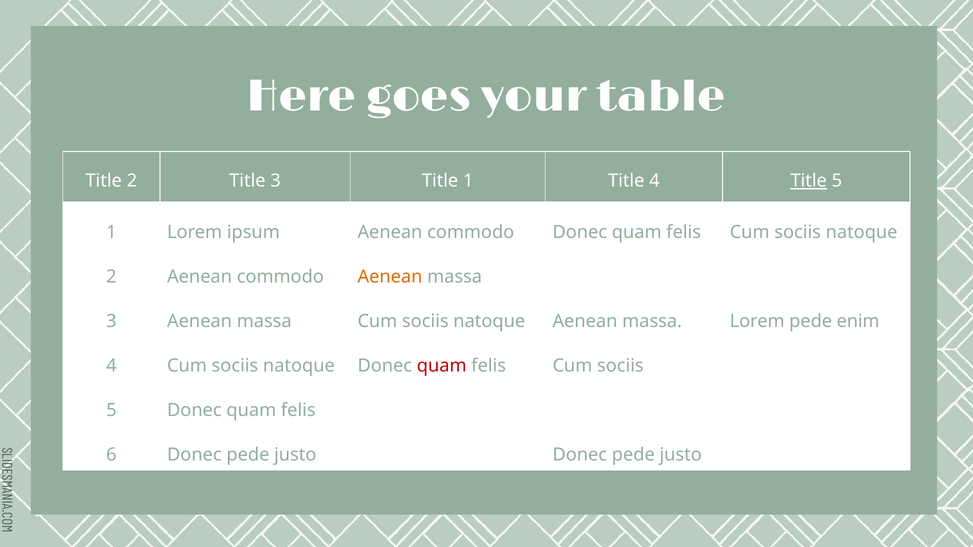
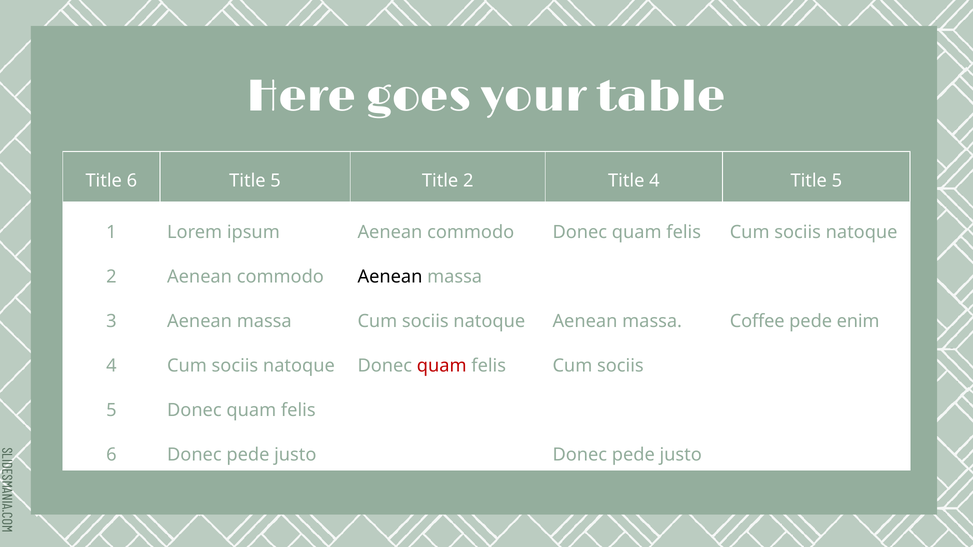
Title 2: 2 -> 6 (132, 181)
3: 3 -> 5 (276, 181)
Title 1: 1 -> 2 (468, 181)
Title underline: present -> none (809, 181)
Aenean colour: orange -> black (390, 277)
massa Lorem: Lorem -> Coffee (757, 322)
